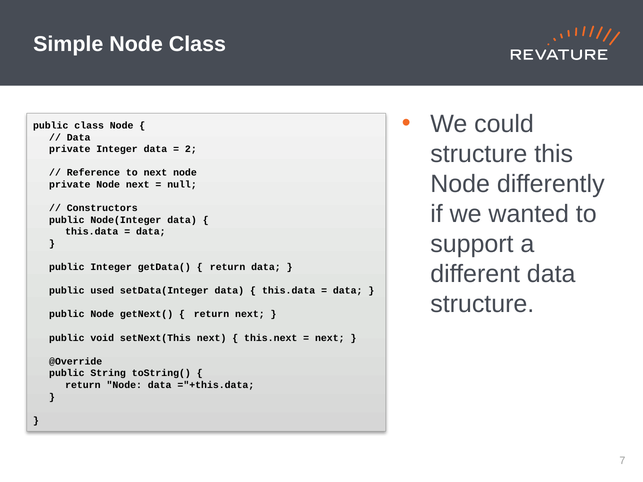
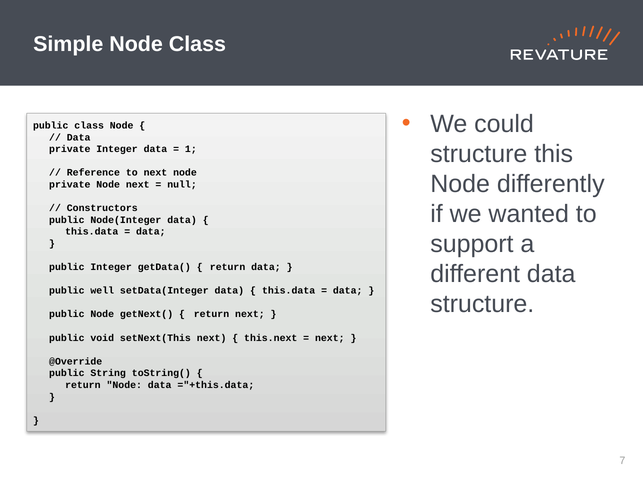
2: 2 -> 1 (191, 149)
used: used -> well (102, 291)
